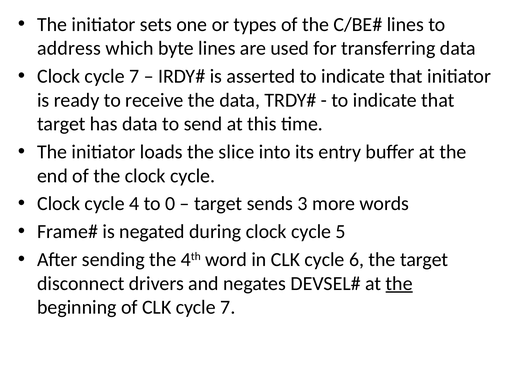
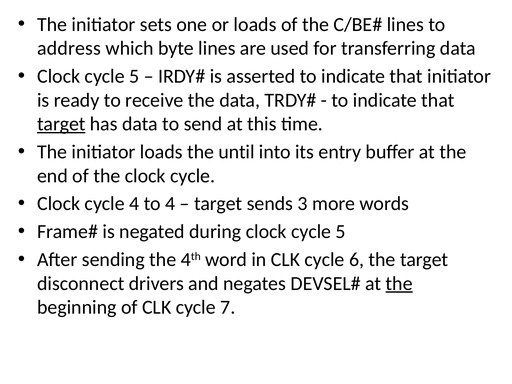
or types: types -> loads (255, 24)
7: 7 -> 5 (134, 76)
target underline: none -> present (61, 124)
slice: slice -> until (237, 152)
to 0: 0 -> 4 (170, 204)
